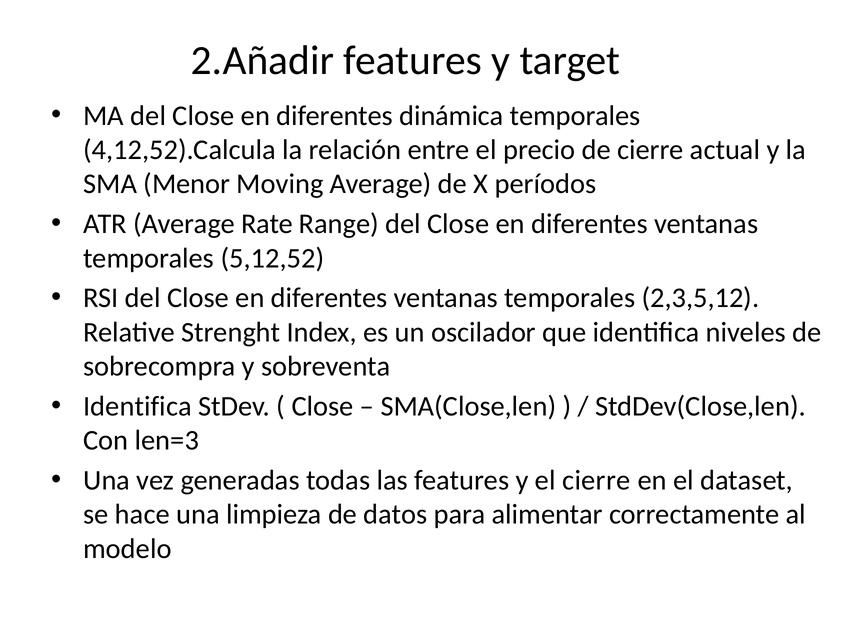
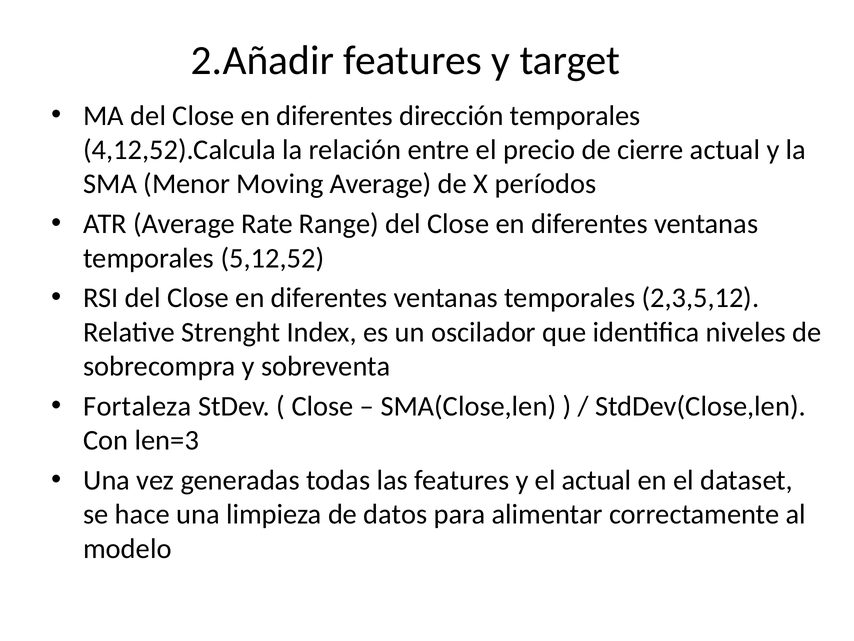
dinámica: dinámica -> dirección (451, 116)
Identifica: Identifica -> Fortaleza (137, 406)
el cierre: cierre -> actual (597, 480)
